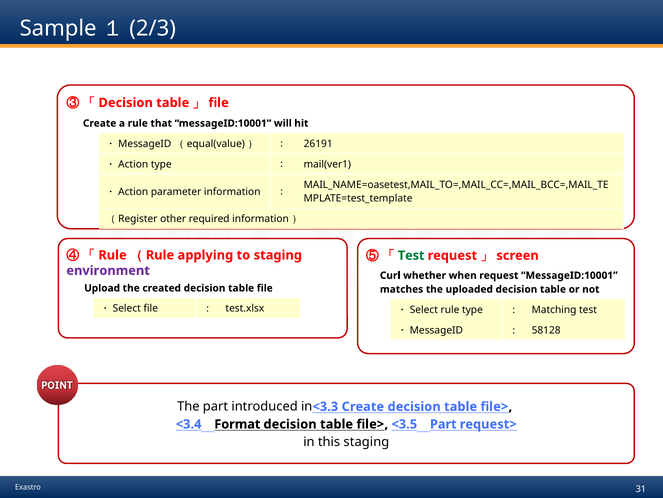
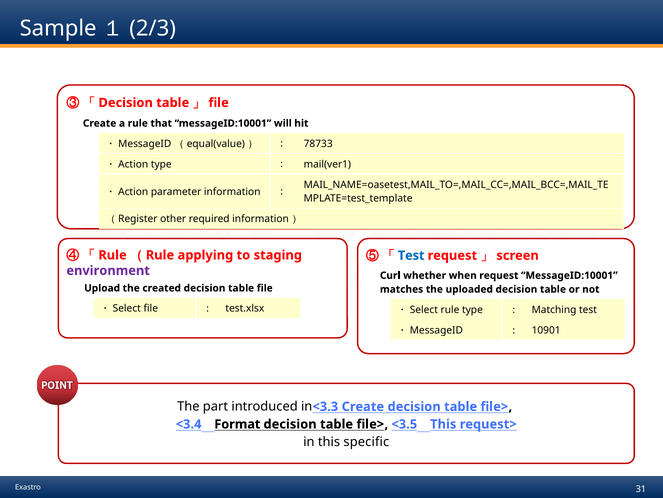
26191: 26191 -> 78733 (318, 144)
Test colour: green -> blue (411, 255)
58128: 58128 -> 10901 (546, 330)
<3.5 Part: Part -> This (443, 424)
this staging: staging -> specific (366, 441)
